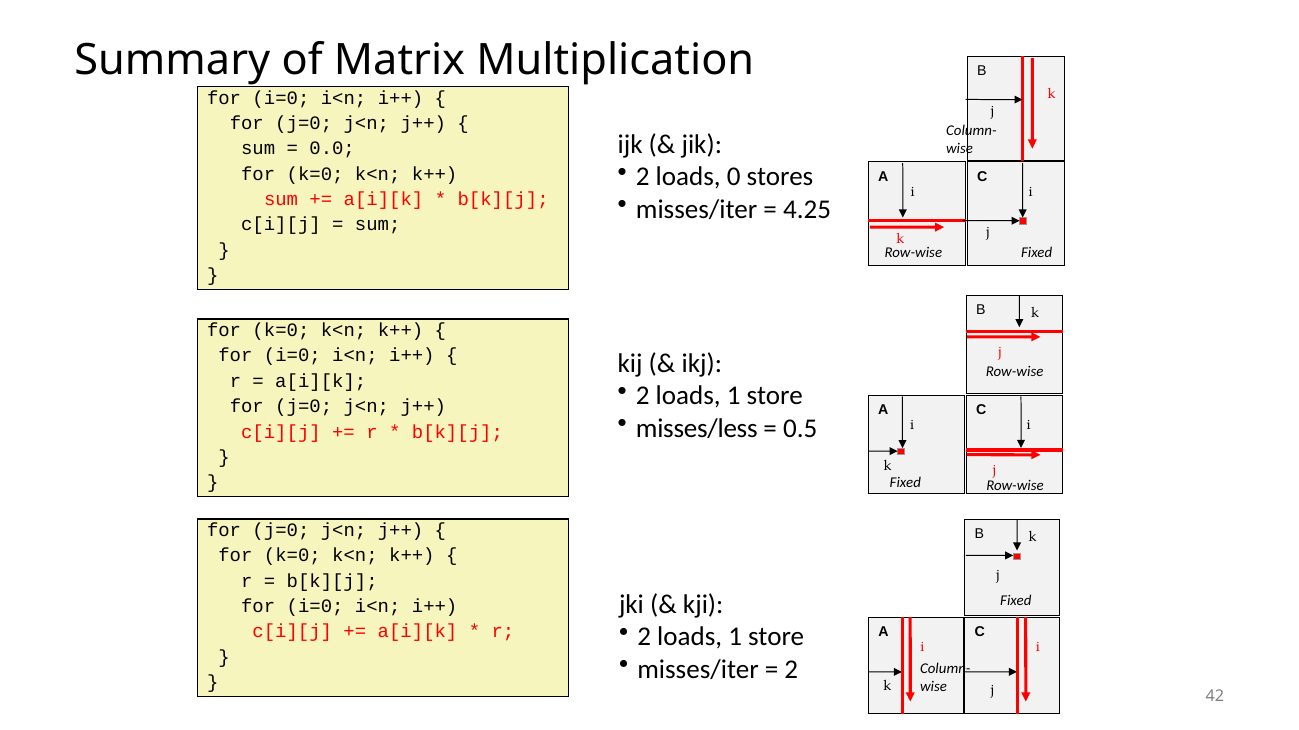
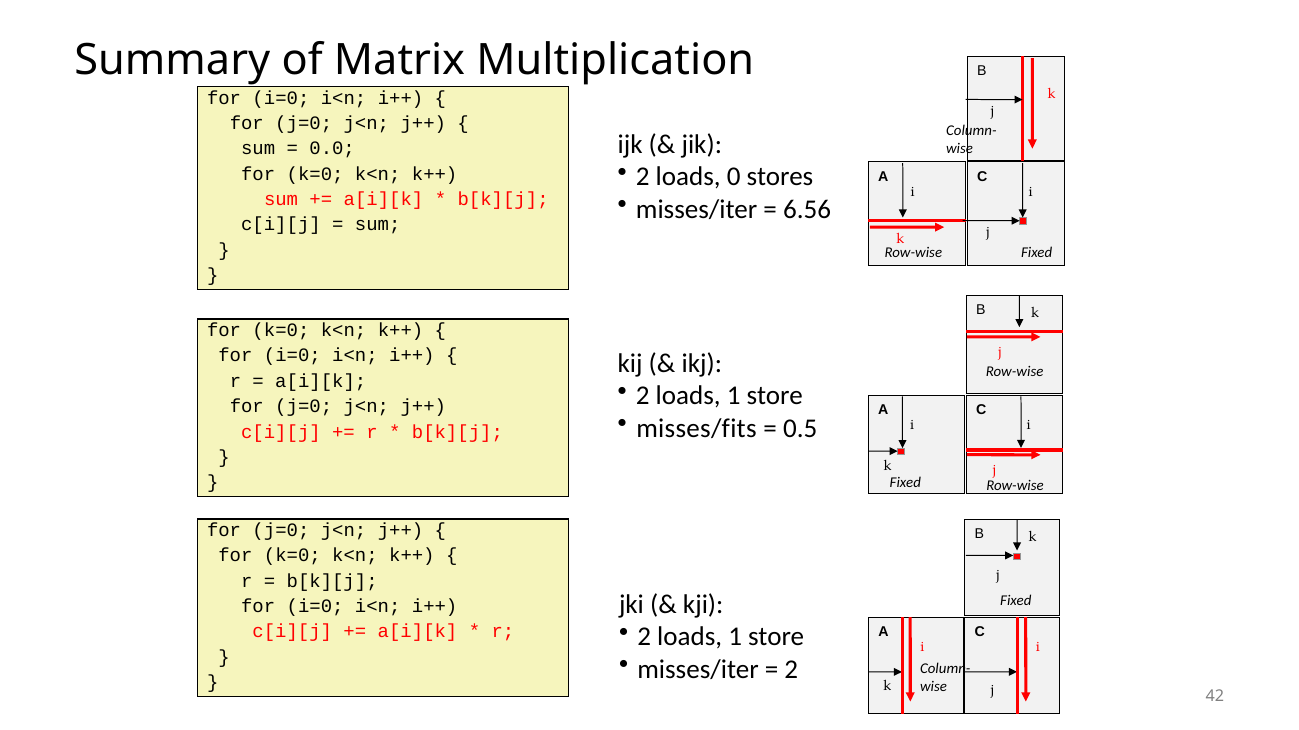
4.25: 4.25 -> 6.56 (807, 210)
misses/less: misses/less -> misses/fits (696, 429)
